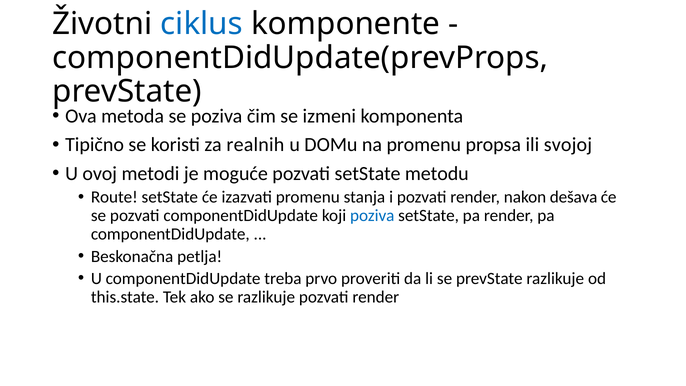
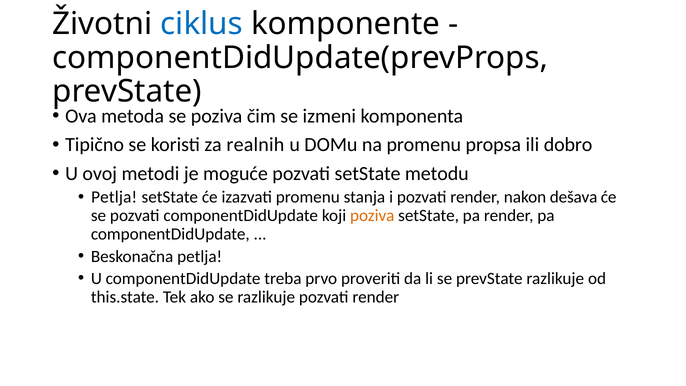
svojoj: svojoj -> dobro (568, 145)
Route: Route -> Petlja (114, 197)
poziva colour: blue -> orange (372, 216)
